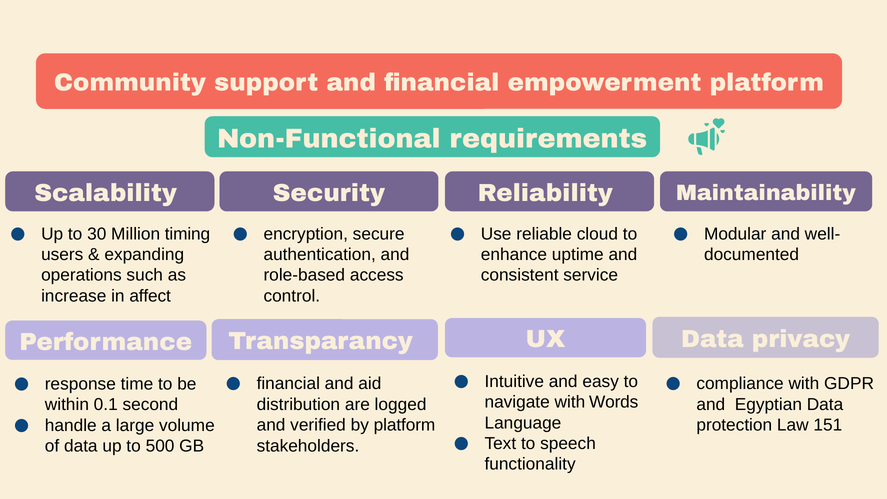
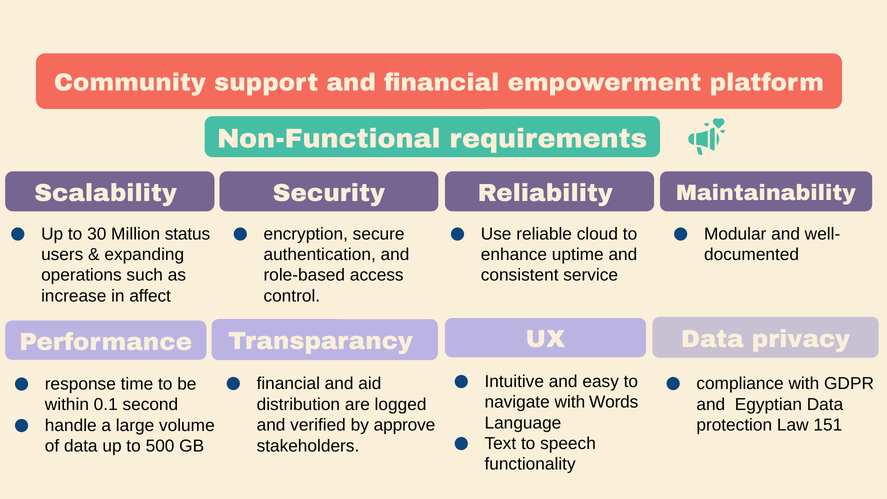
timing: timing -> status (187, 234)
by platform: platform -> approve (404, 425)
